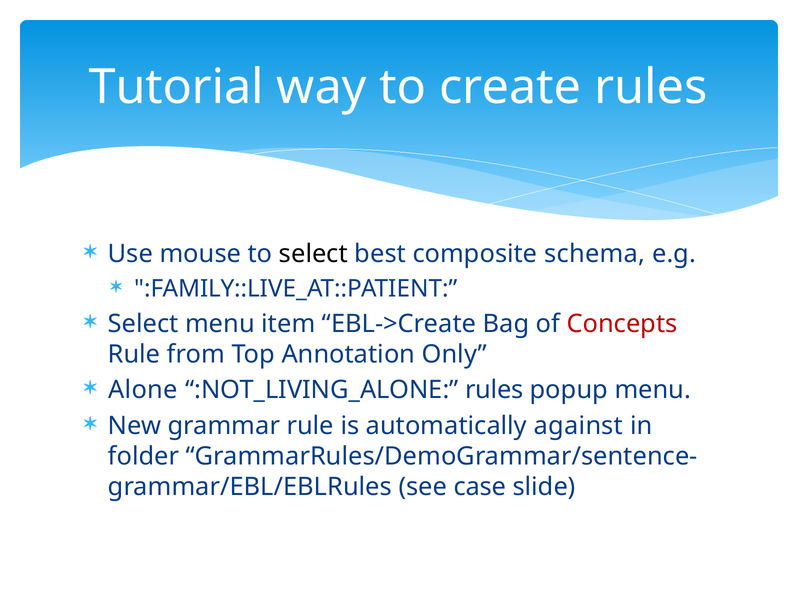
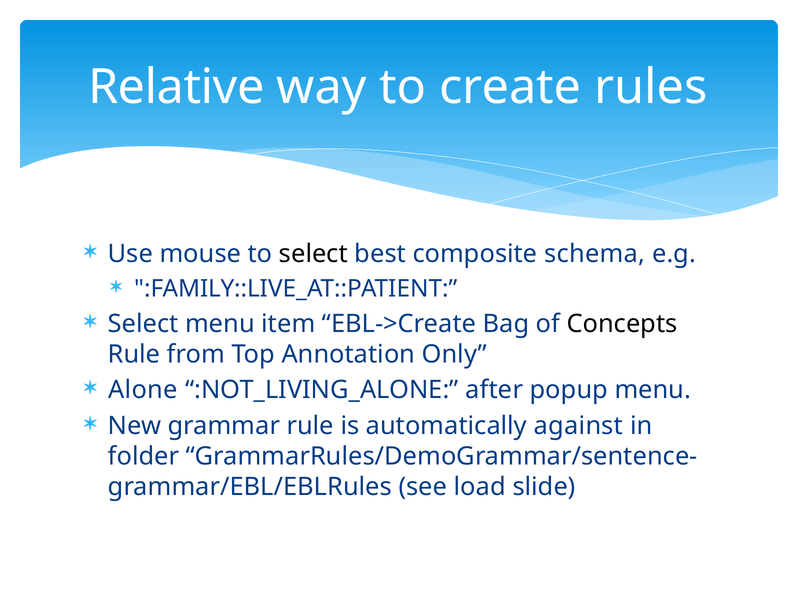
Tutorial: Tutorial -> Relative (176, 87)
Concepts colour: red -> black (622, 324)
:NOT_LIVING_ALONE rules: rules -> after (494, 391)
case: case -> load (480, 487)
